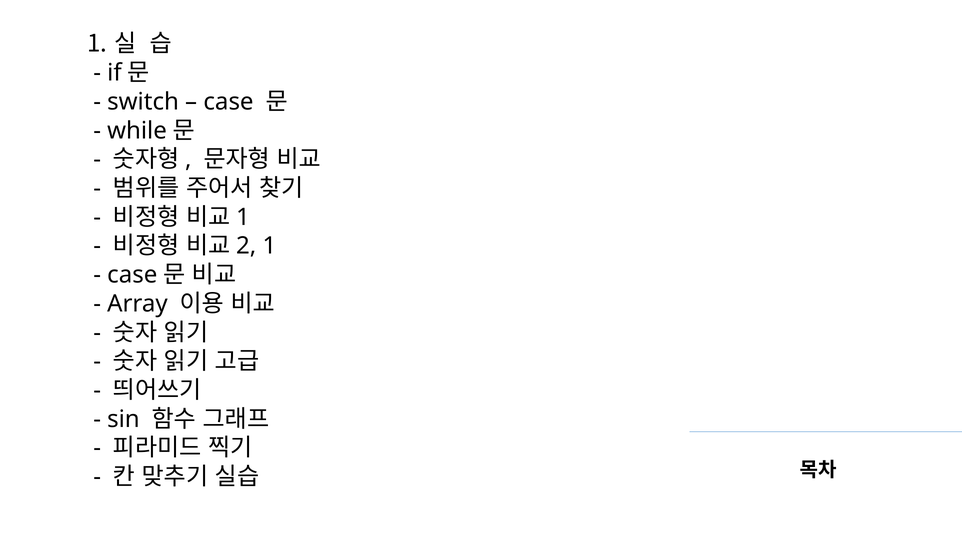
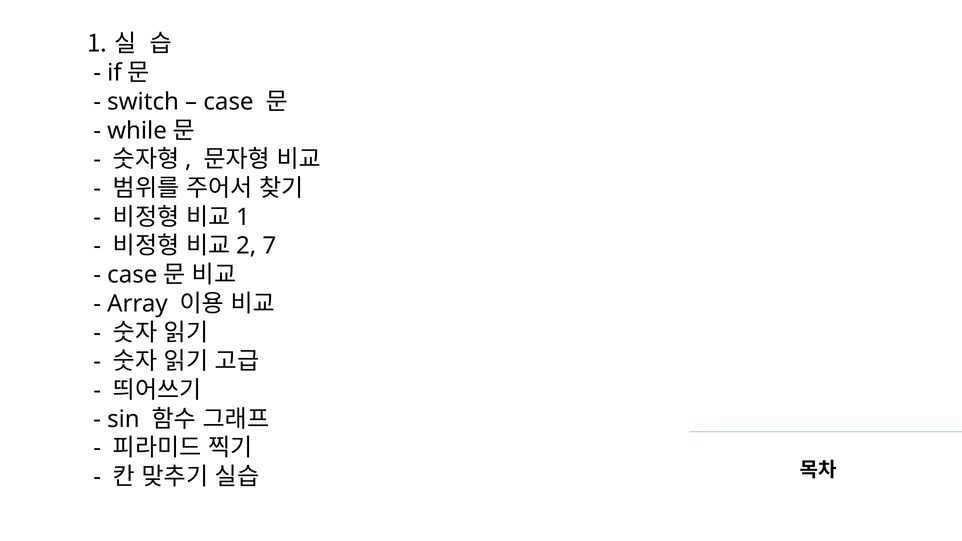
1: 1 -> 7 (269, 246)
